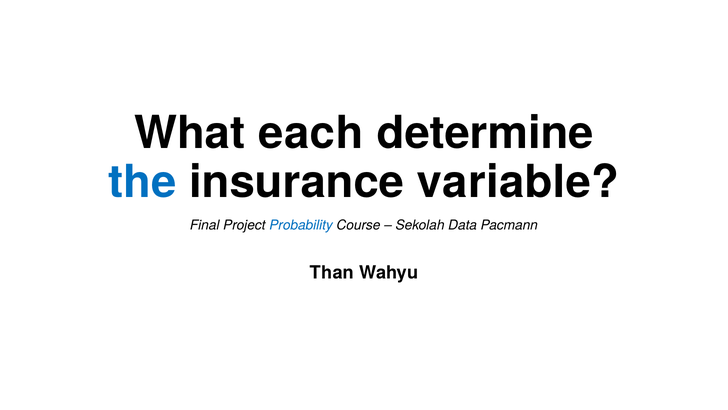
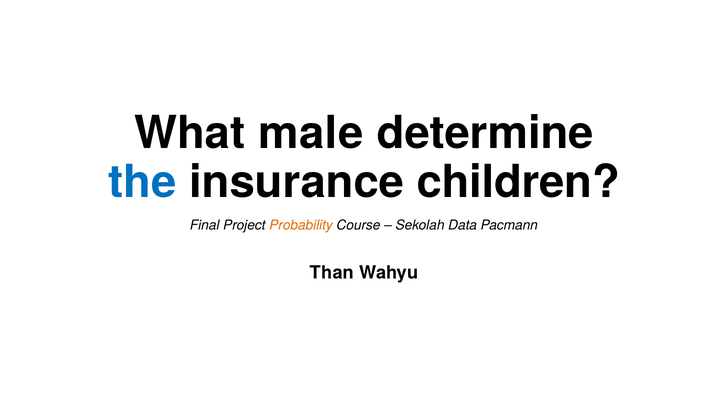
each: each -> male (311, 133)
variable: variable -> children (518, 182)
Probability colour: blue -> orange (301, 225)
